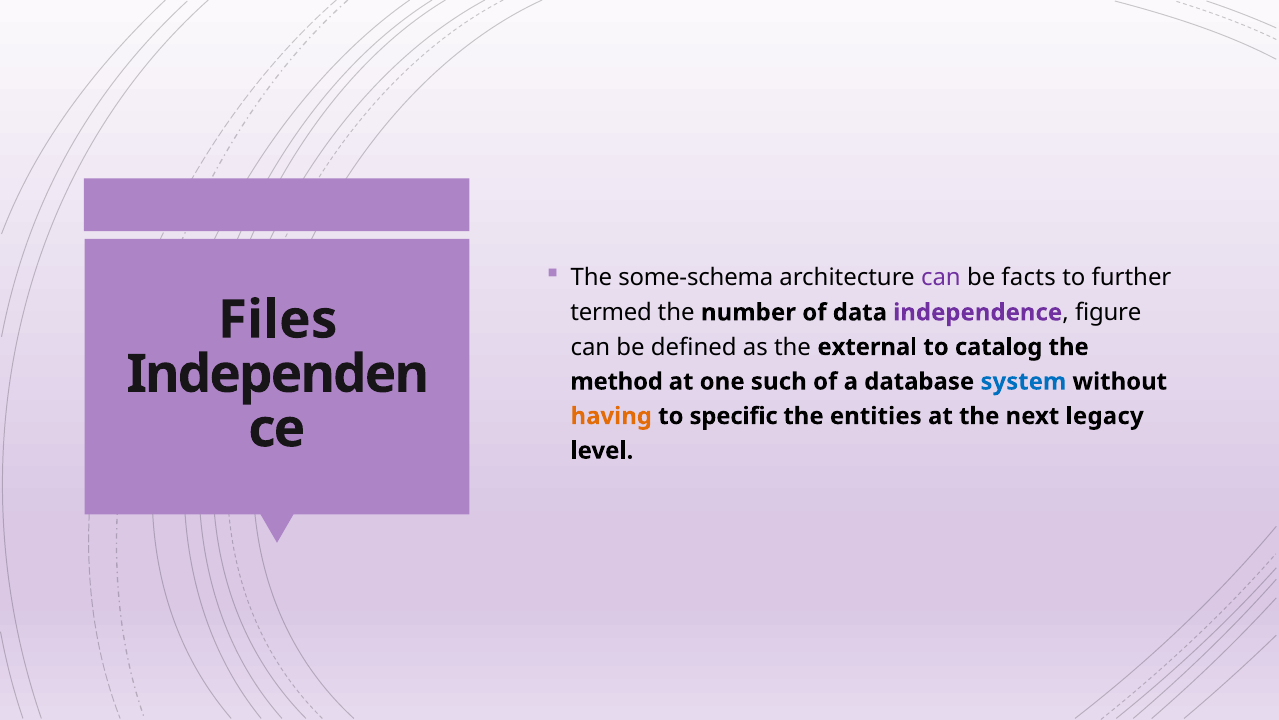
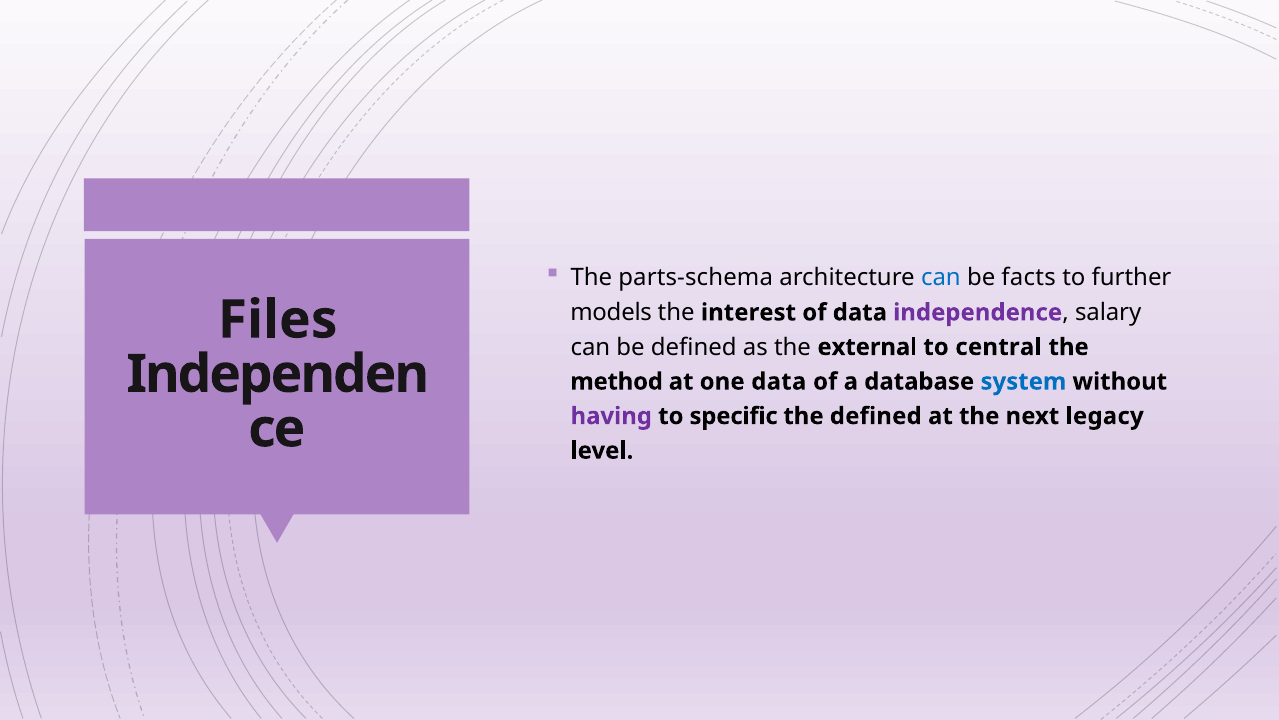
some-schema: some-schema -> parts-schema (696, 278)
can colour: purple -> blue (941, 278)
termed: termed -> models (611, 312)
number: number -> interest (748, 312)
figure: figure -> salary (1108, 312)
catalog: catalog -> central (998, 347)
one such: such -> data (779, 381)
having colour: orange -> purple (611, 416)
the entities: entities -> defined (876, 416)
